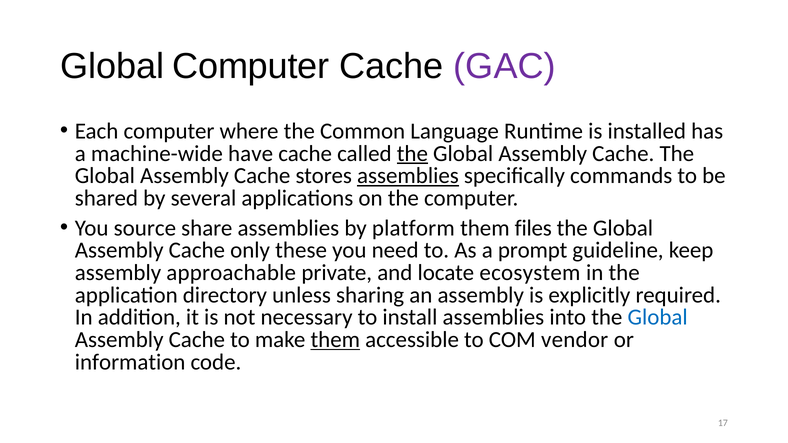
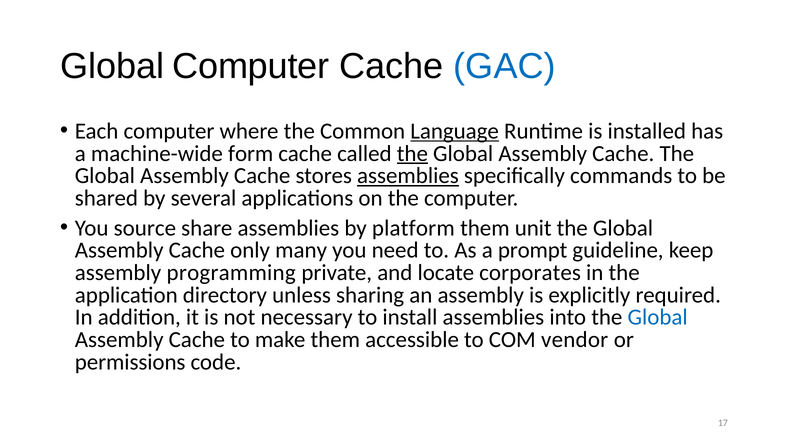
GAC colour: purple -> blue (505, 66)
Language underline: none -> present (455, 131)
have: have -> form (251, 154)
files: files -> unit (533, 228)
these: these -> many (301, 250)
approachable: approachable -> programming (231, 273)
ecosystem: ecosystem -> corporates (530, 273)
them underline: present -> none (335, 340)
information: information -> permissions (130, 362)
